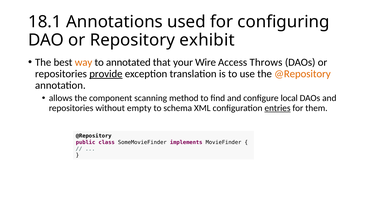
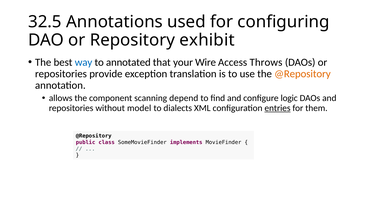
18.1: 18.1 -> 32.5 (45, 22)
way colour: orange -> blue (84, 62)
provide underline: present -> none (106, 74)
method: method -> depend (184, 98)
local: local -> logic (289, 98)
empty: empty -> model (139, 108)
schema: schema -> dialects (178, 108)
